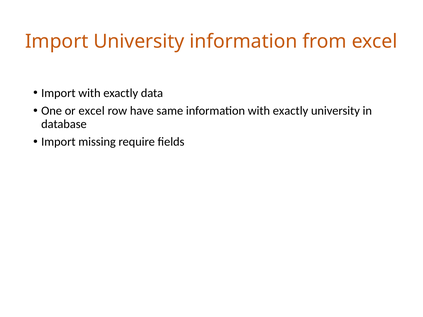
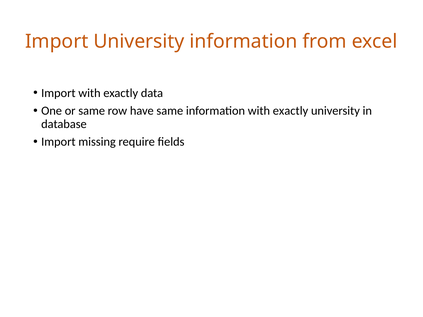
or excel: excel -> same (92, 111)
